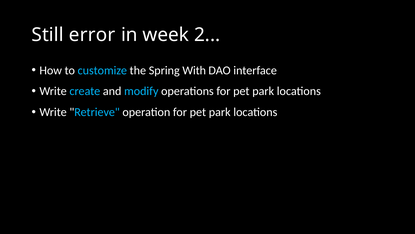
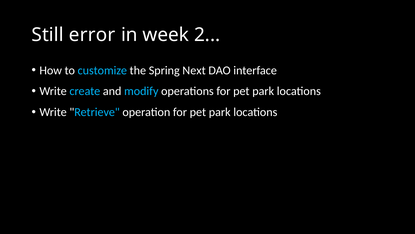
With: With -> Next (194, 70)
